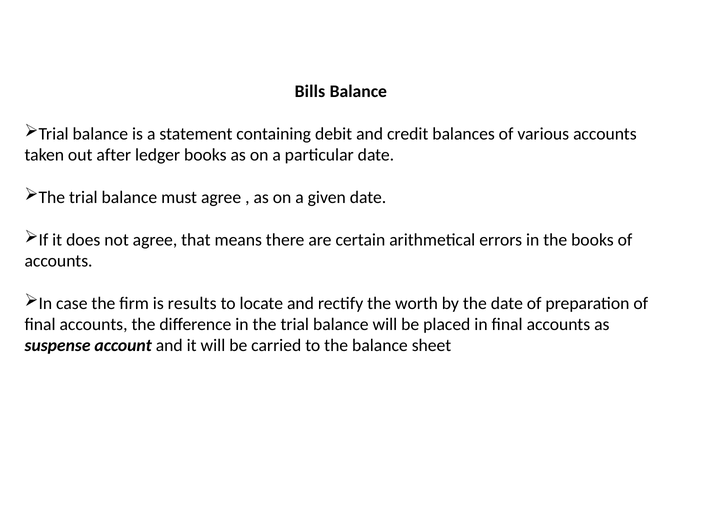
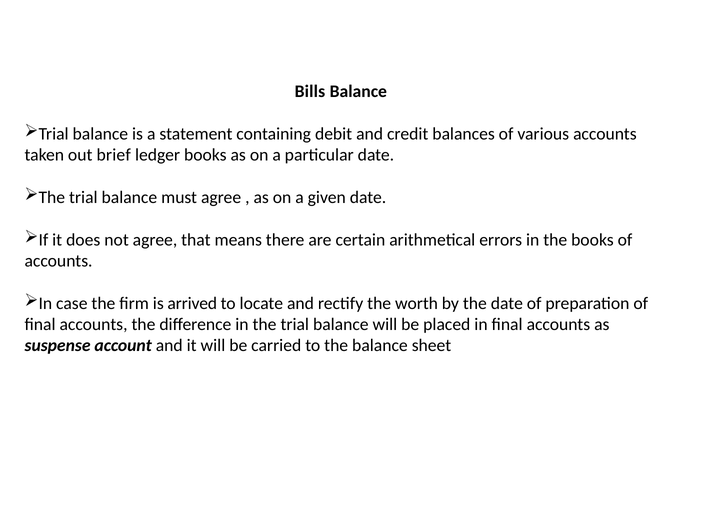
after: after -> brief (114, 155)
results: results -> arrived (192, 303)
